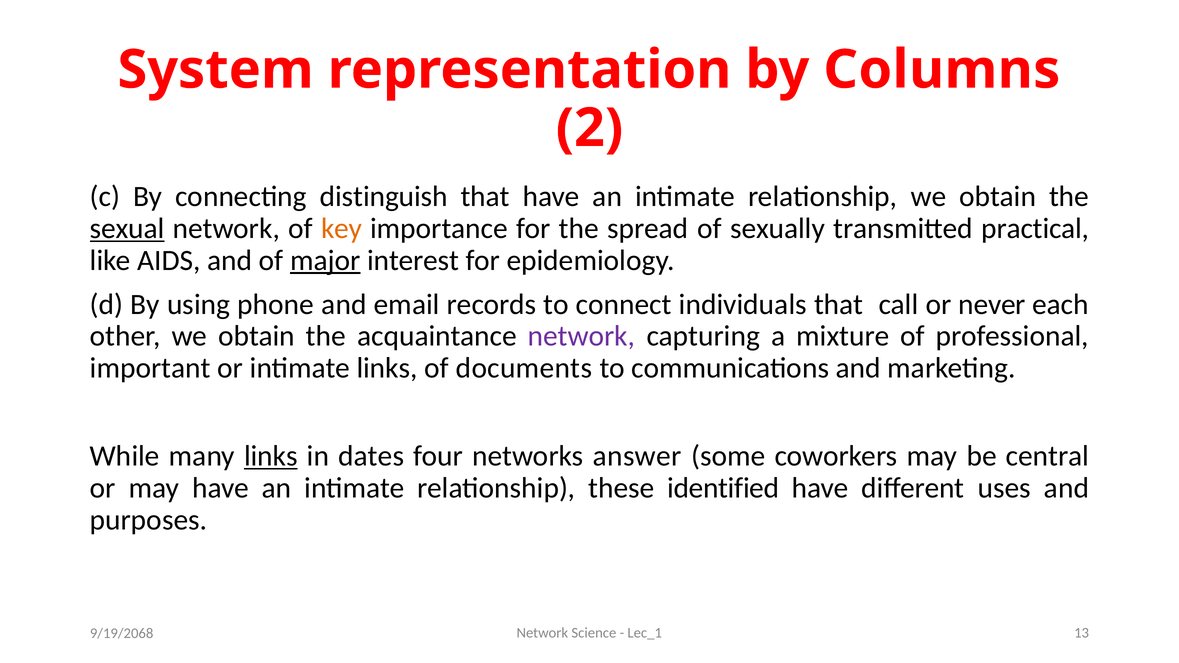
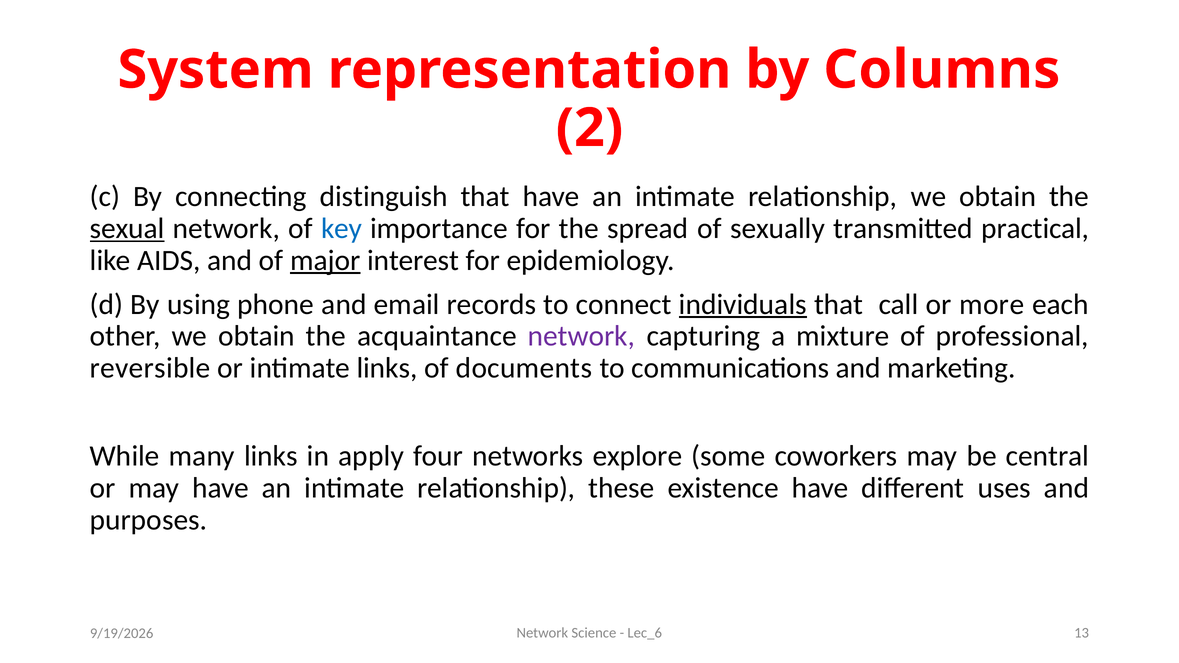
key colour: orange -> blue (342, 229)
individuals underline: none -> present (743, 304)
never: never -> more (992, 304)
important: important -> reversible (150, 368)
links underline: present -> none (271, 456)
dates: dates -> apply (371, 456)
answer: answer -> explore (637, 456)
identified: identified -> existence (723, 488)
Lec_1: Lec_1 -> Lec_6 (645, 633)
9/19/2068: 9/19/2068 -> 9/19/2026 (122, 633)
